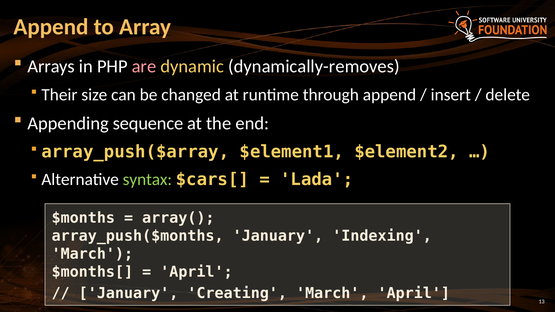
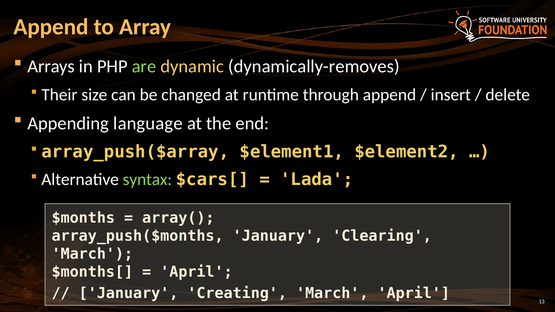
are colour: pink -> light green (144, 66)
sequence: sequence -> language (148, 123)
Indexing: Indexing -> Clearing (382, 236)
